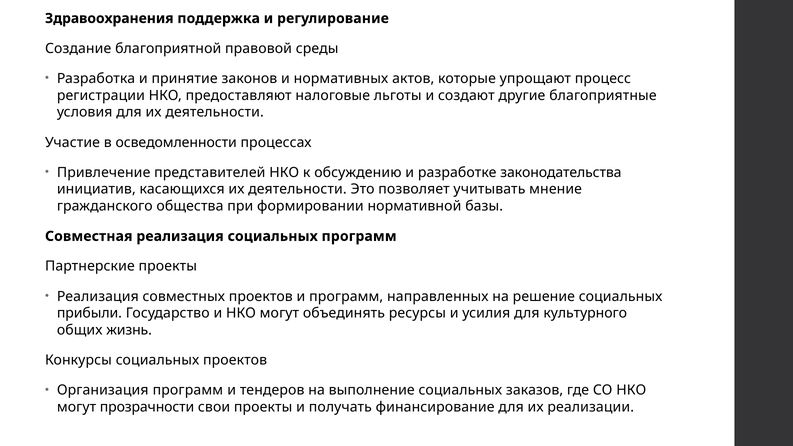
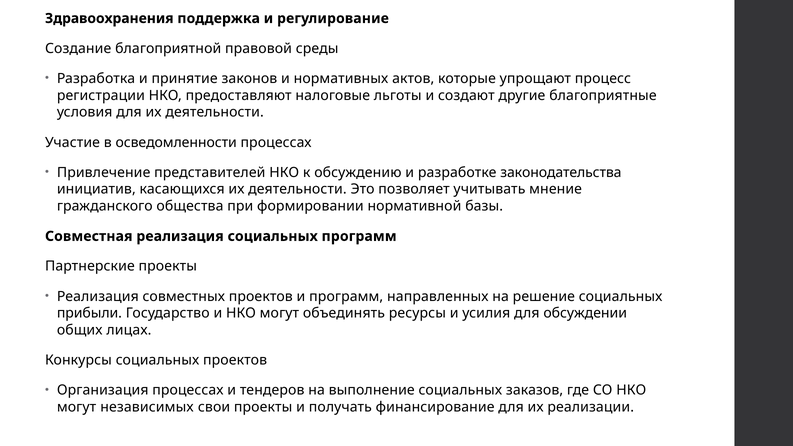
культурного: культурного -> обсуждении (585, 313)
жизнь: жизнь -> лицах (129, 330)
Организация программ: программ -> процессах (188, 390)
прозрачности: прозрачности -> независимых (147, 407)
